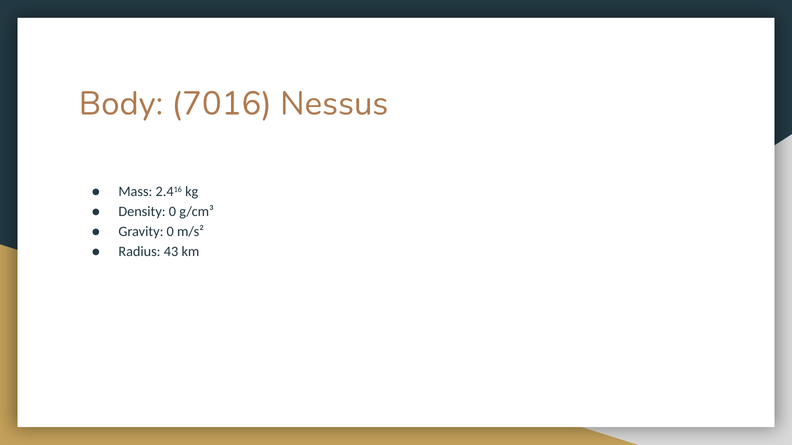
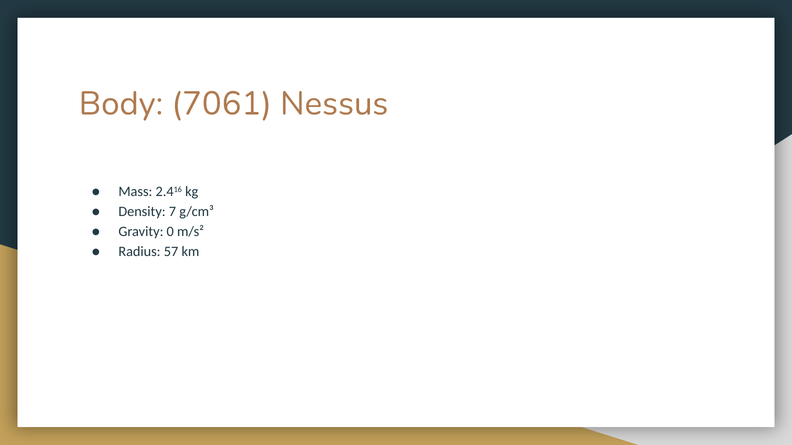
7016: 7016 -> 7061 (222, 104)
Density 0: 0 -> 7 (172, 212)
43: 43 -> 57 (171, 252)
